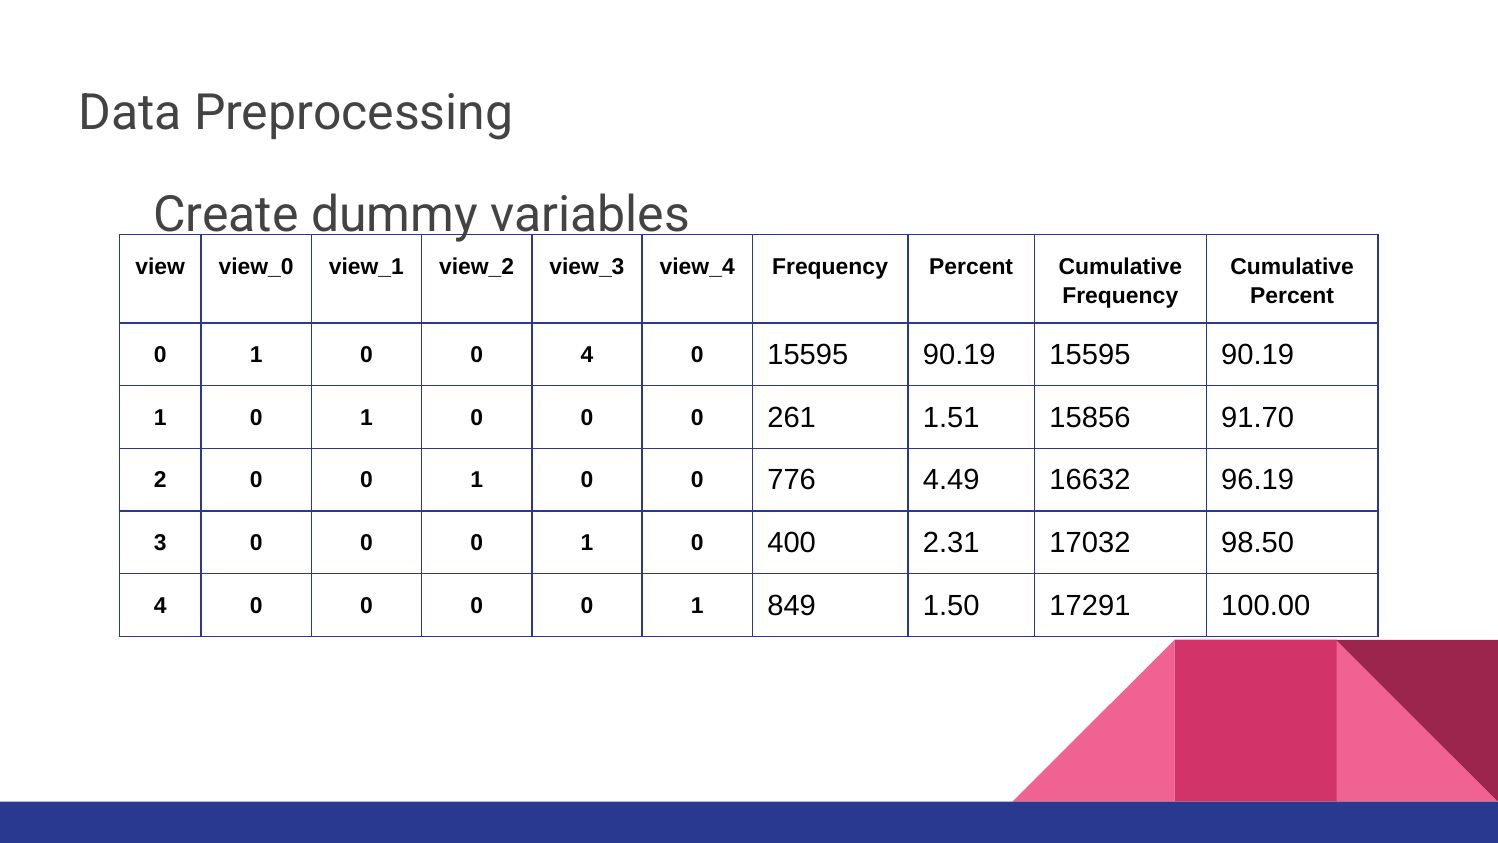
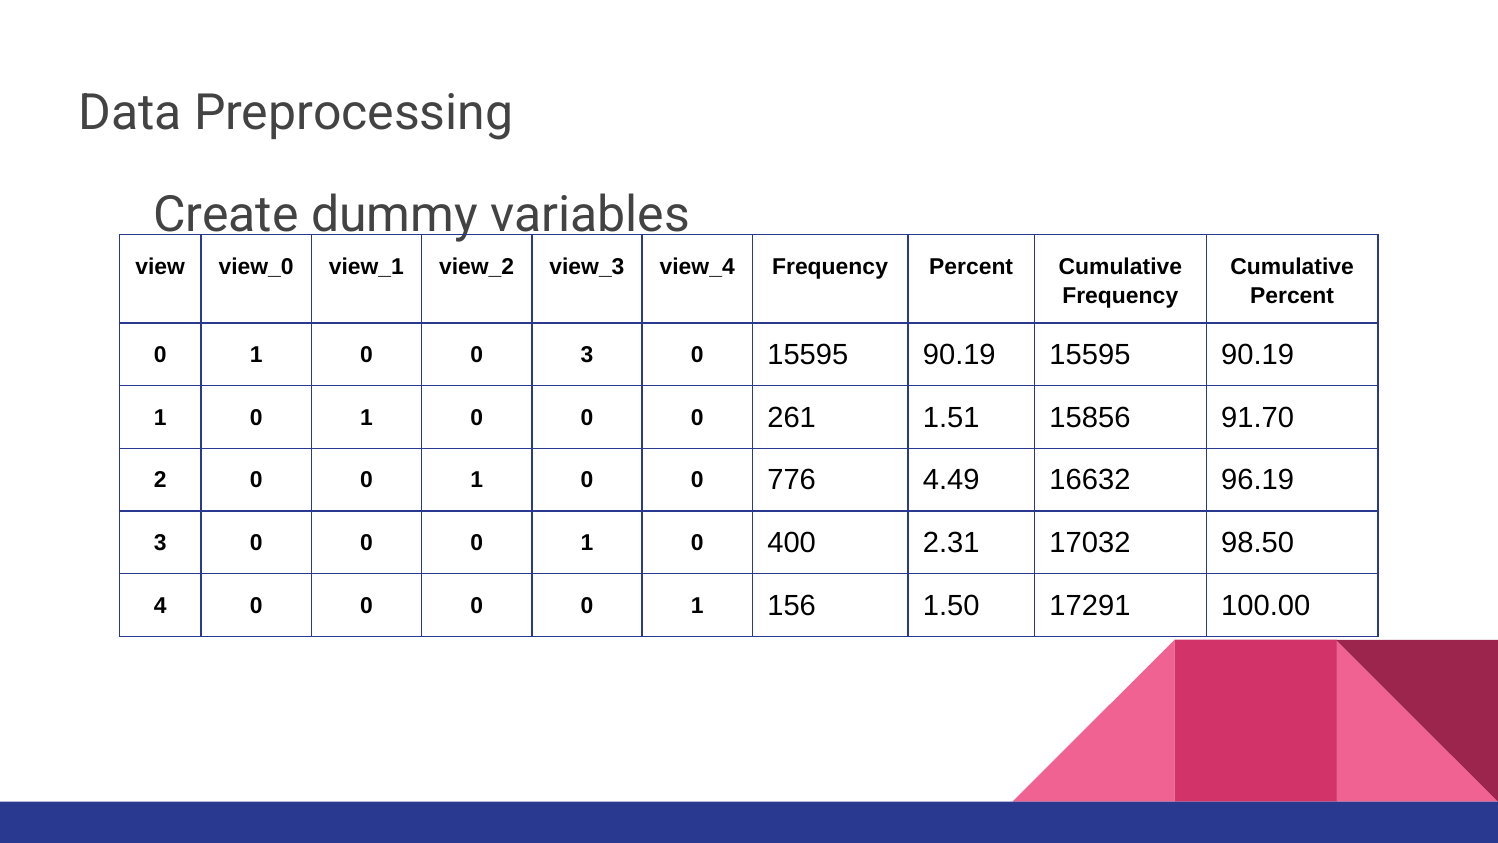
0 4: 4 -> 3 (587, 355)
849: 849 -> 156 (792, 605)
